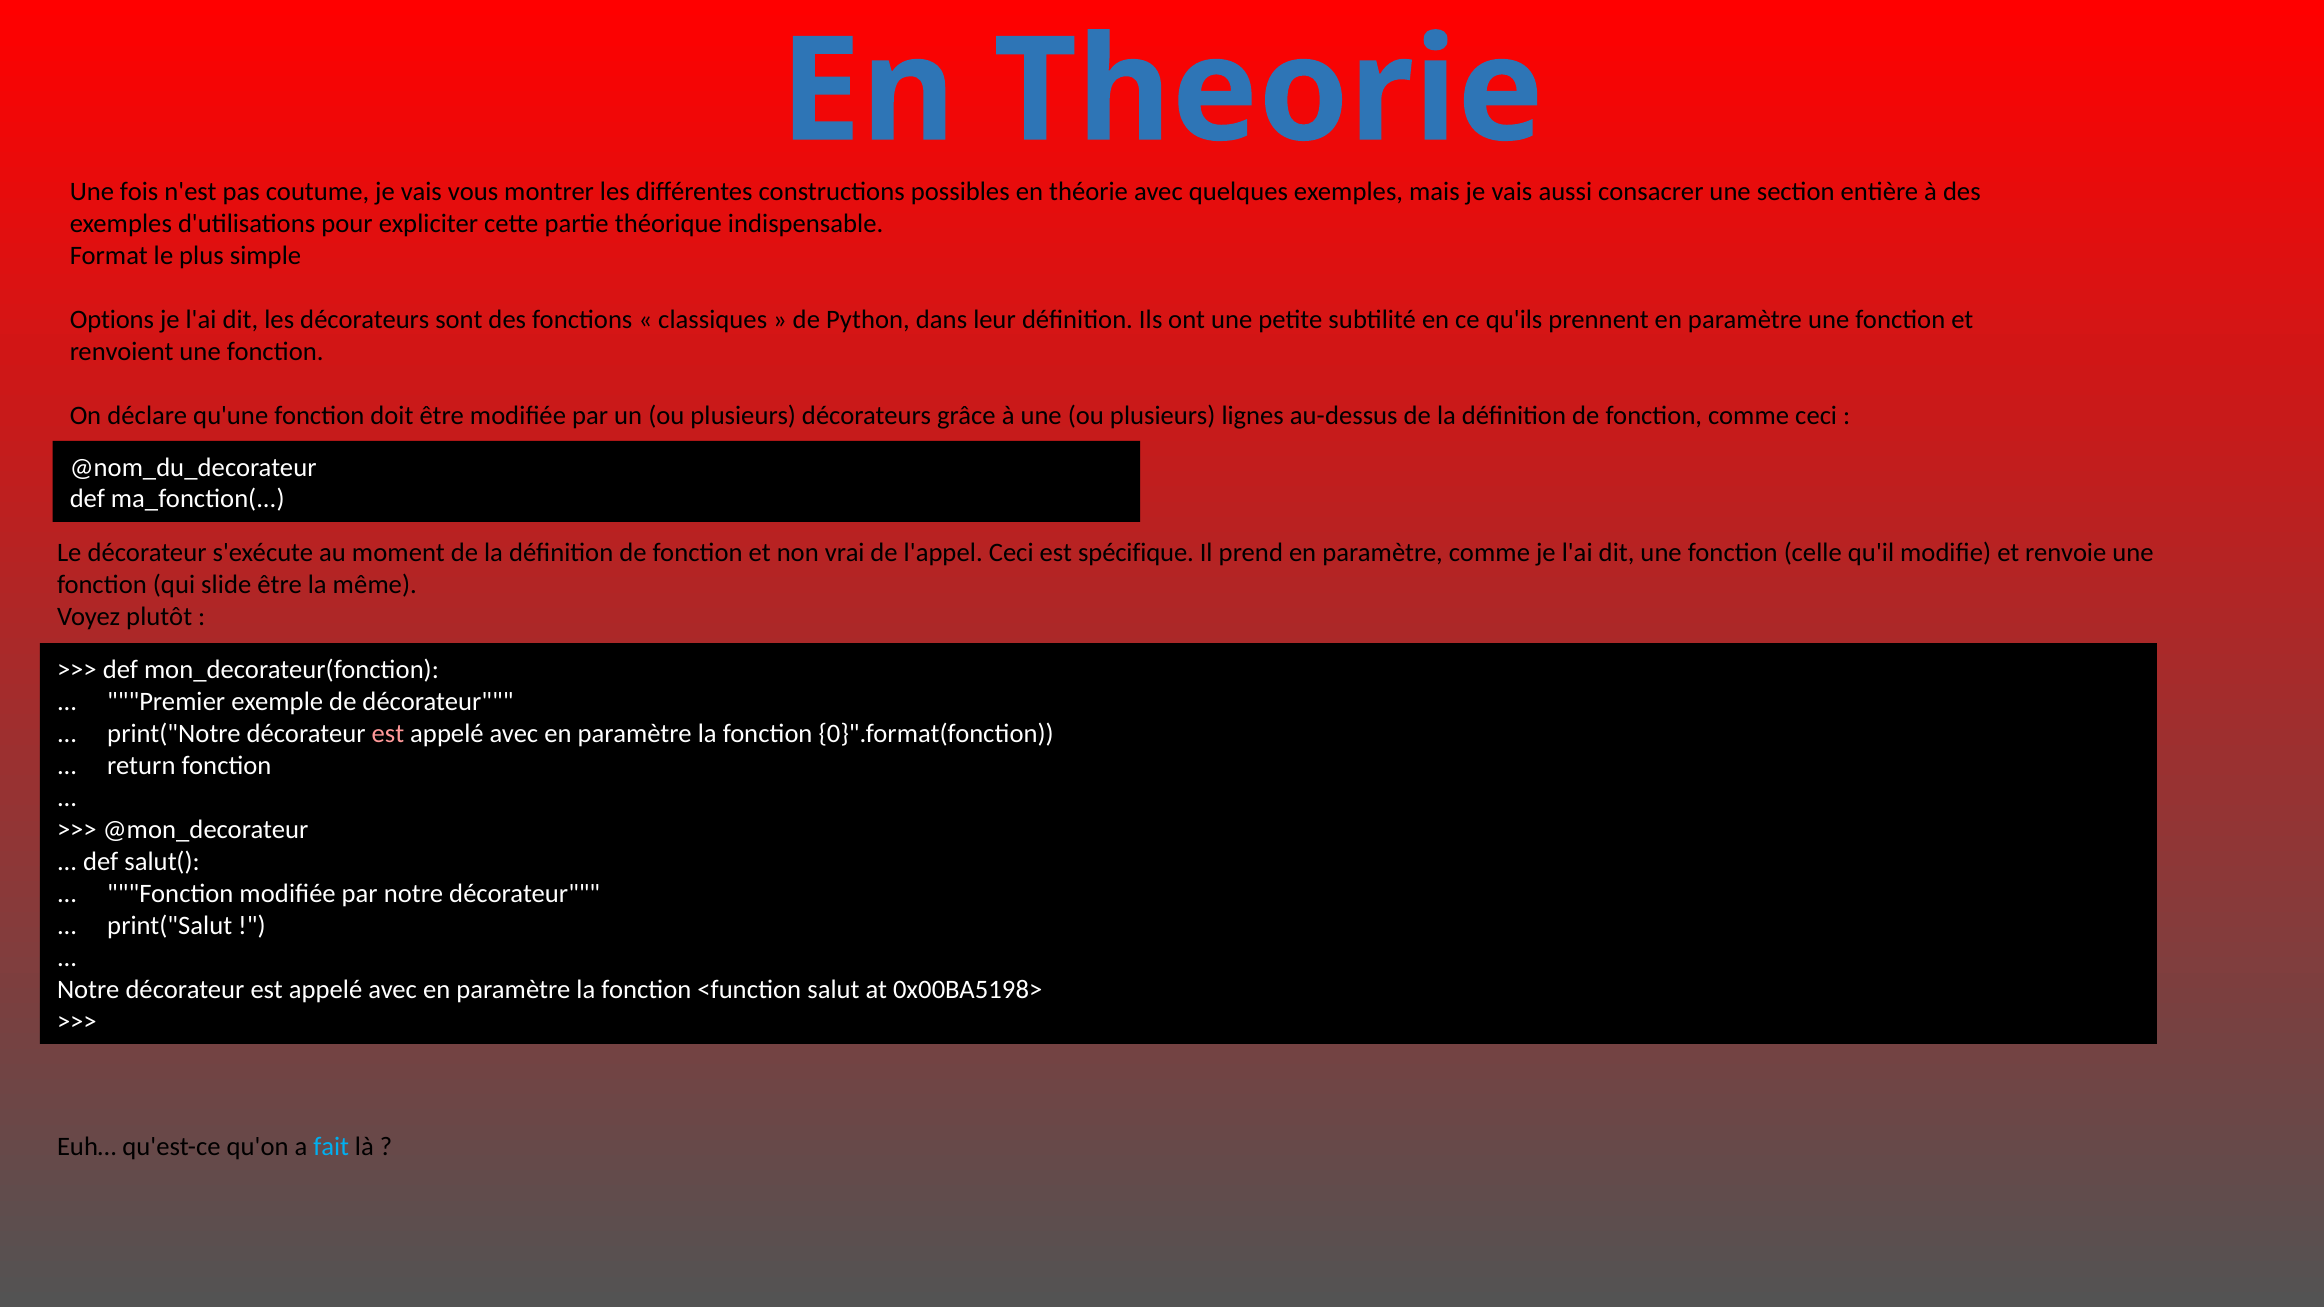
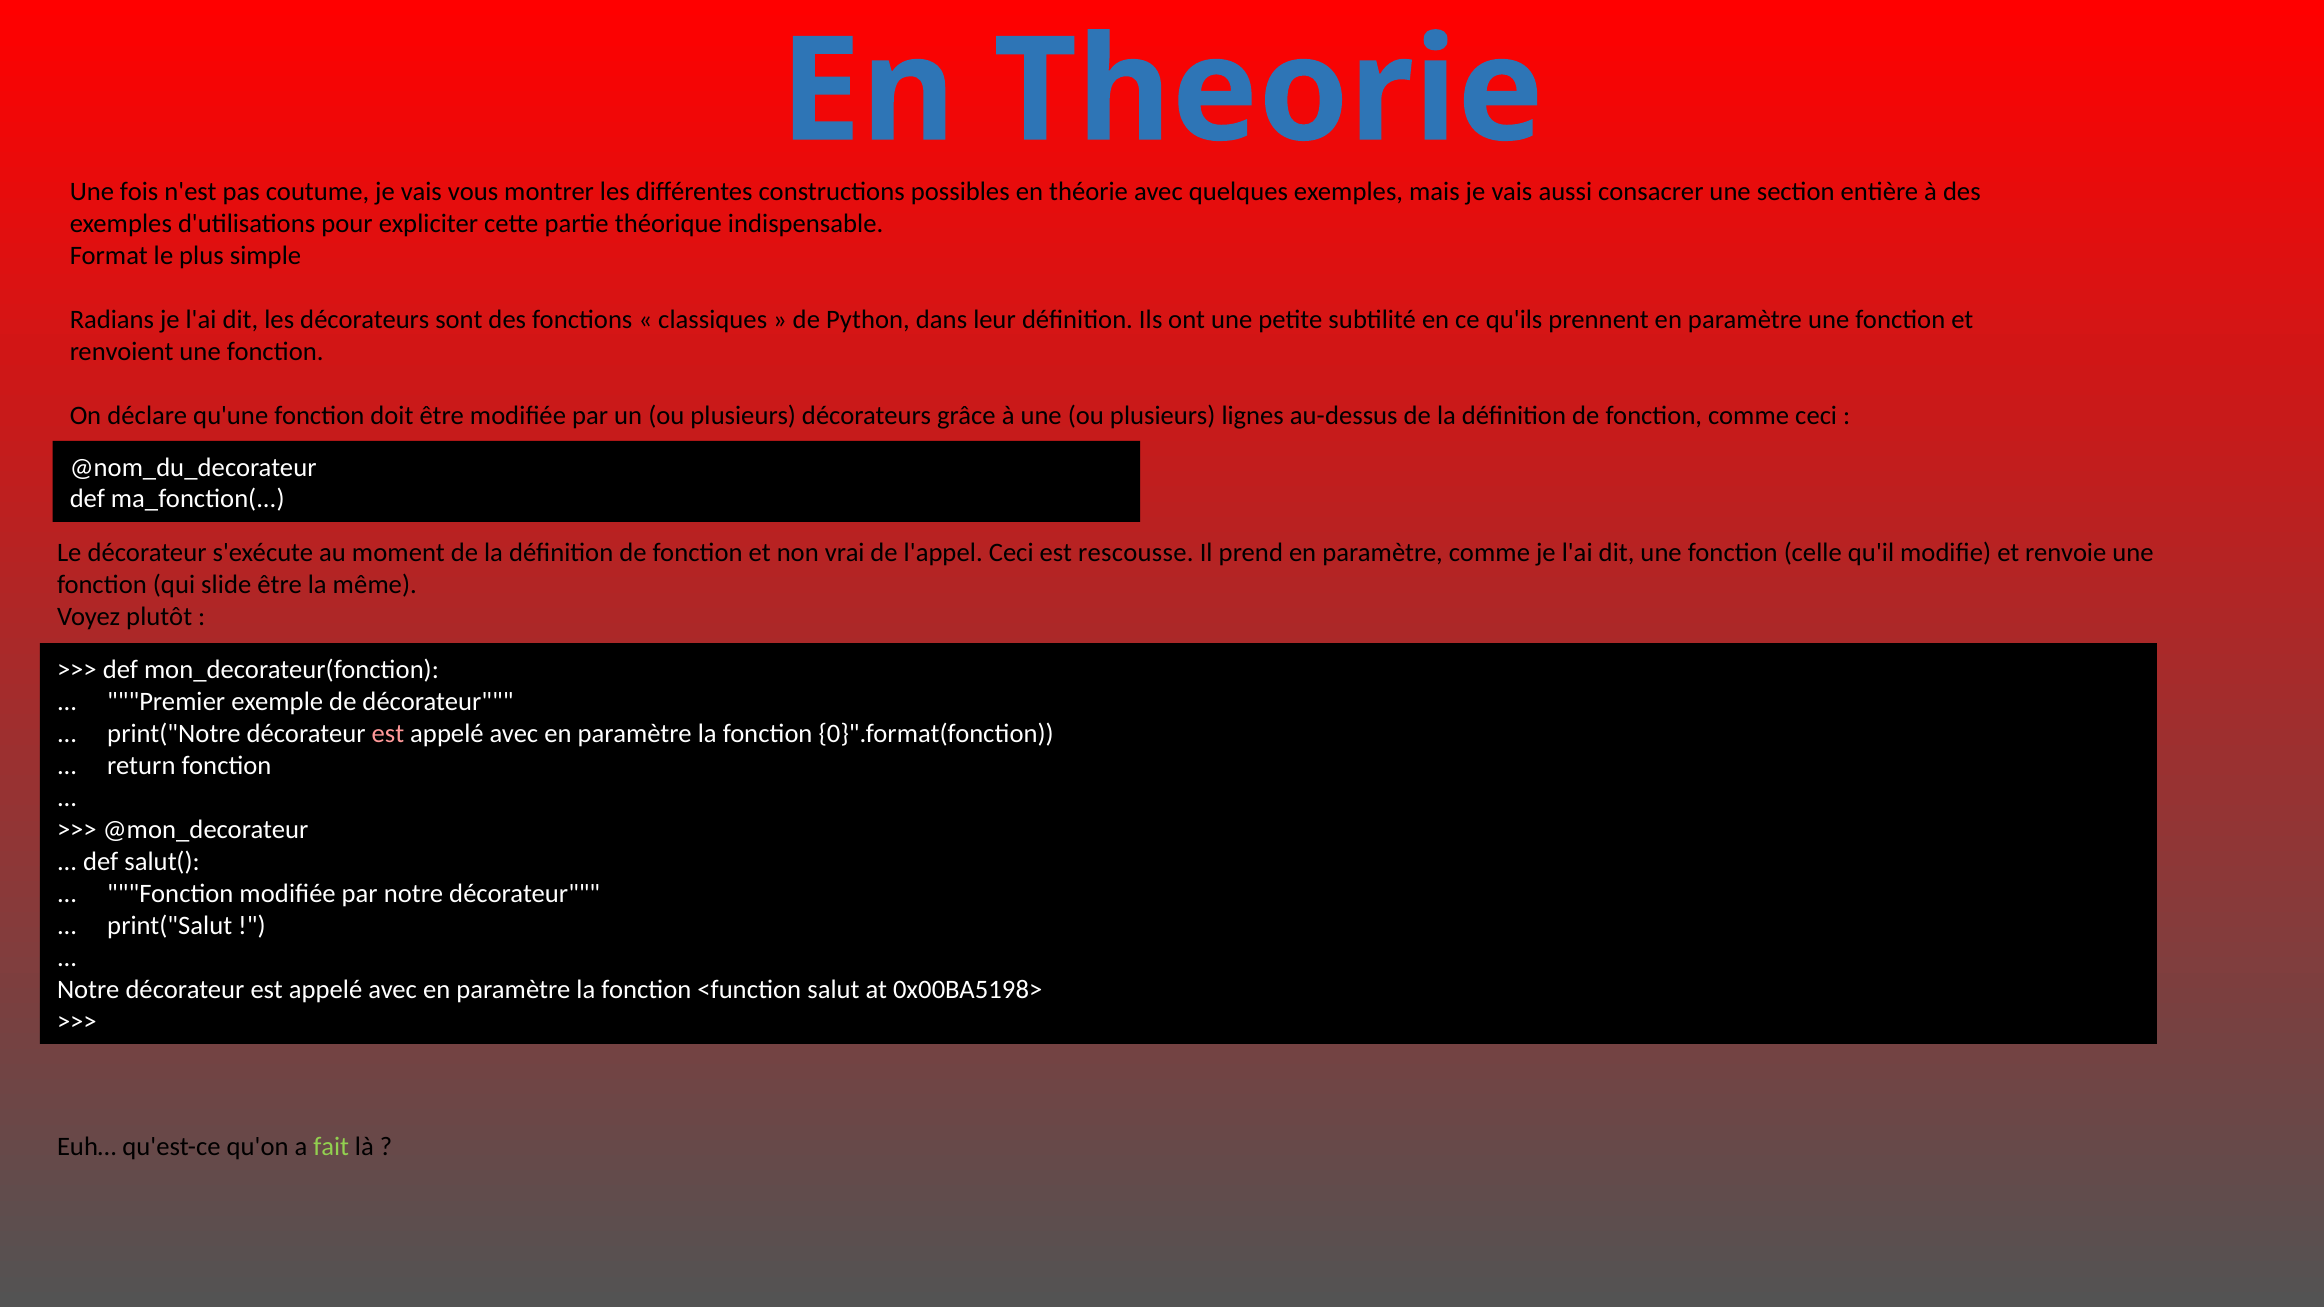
Options: Options -> Radians (112, 319)
spécifique: spécifique -> rescousse (1136, 552)
fait colour: light blue -> light green (331, 1147)
